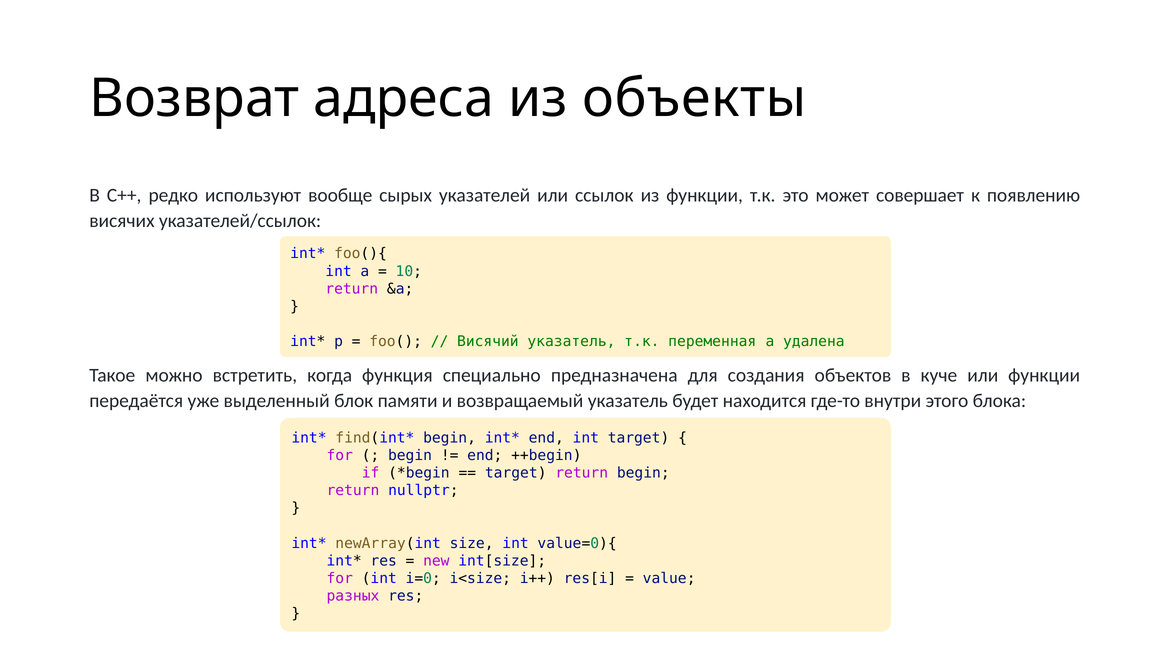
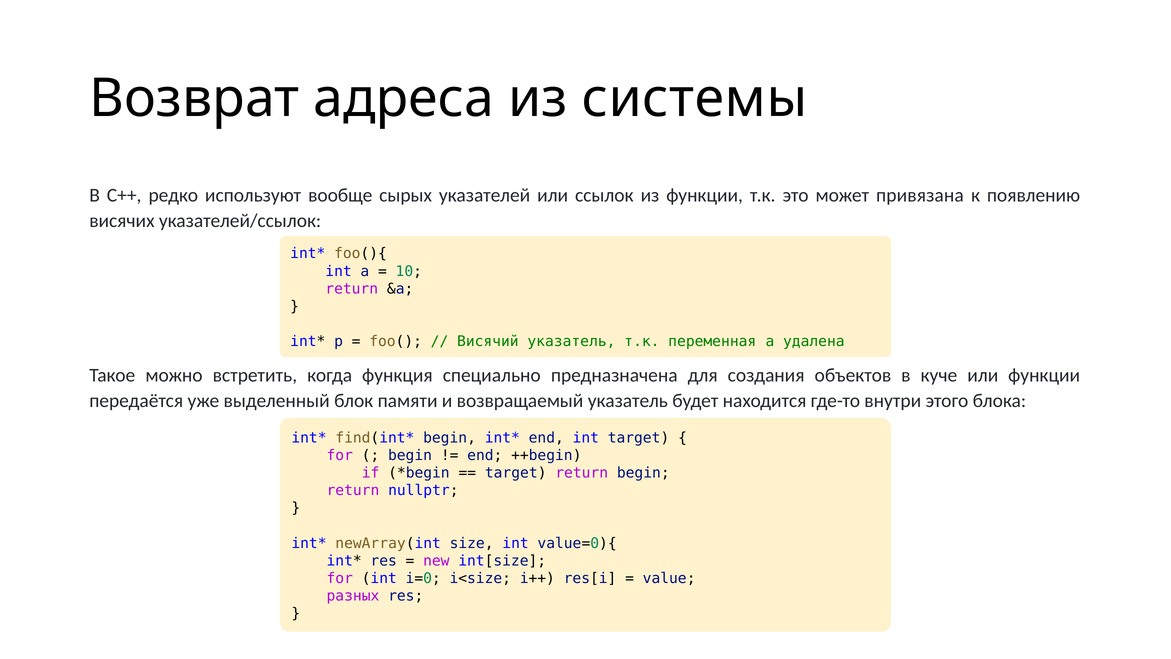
объекты: объекты -> системы (694, 98)
совершает: совершает -> привязана (920, 195)
